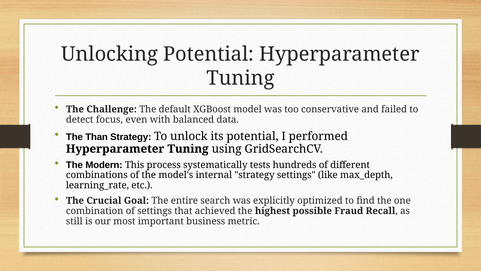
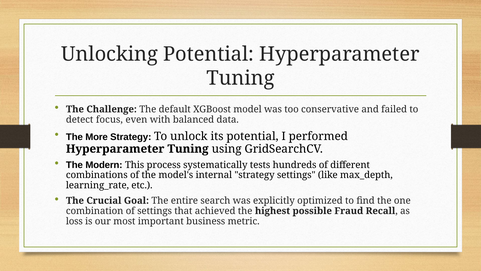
Than: Than -> More (97, 137)
still: still -> loss (74, 221)
